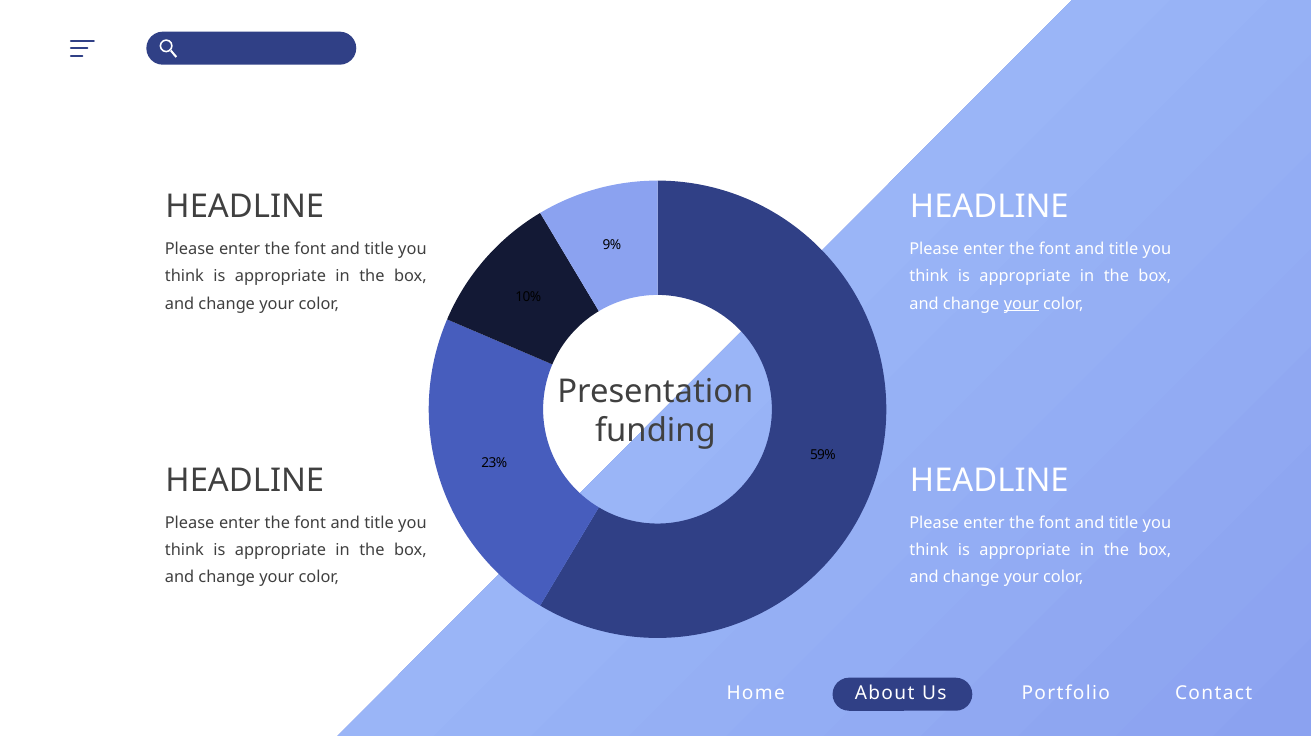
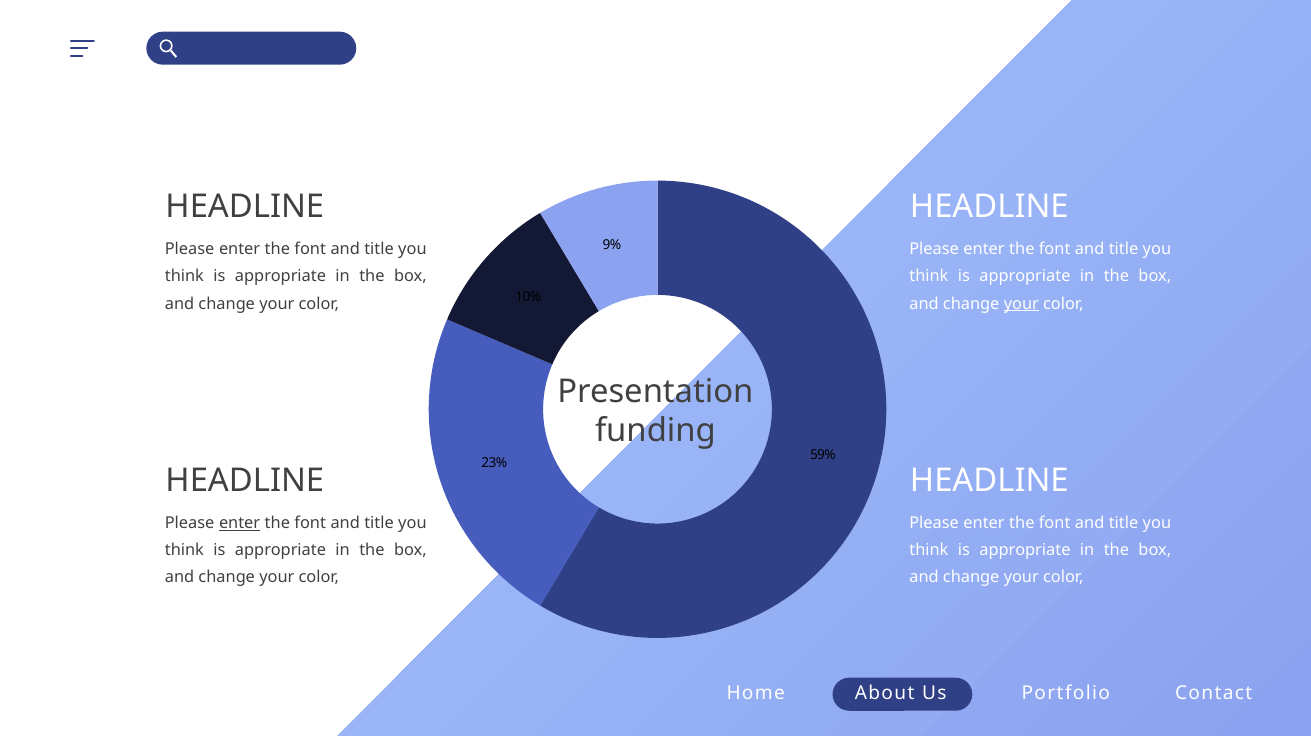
enter underline: none -> present (240, 523)
